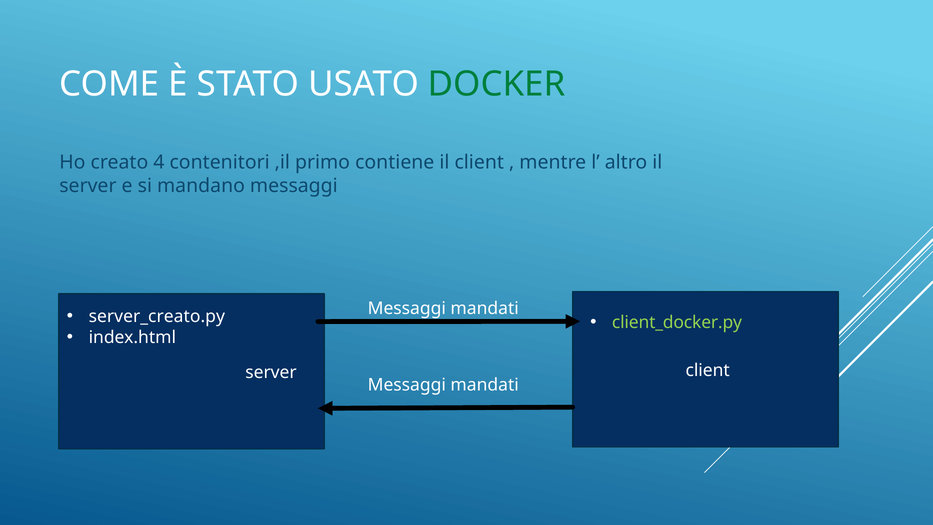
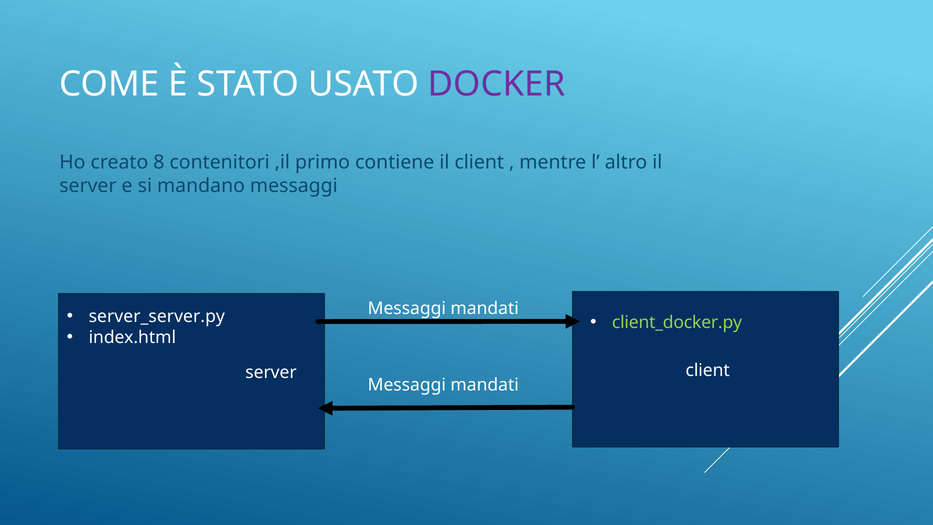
DOCKER colour: green -> purple (497, 84)
4: 4 -> 8 (159, 162)
server_creato.py: server_creato.py -> server_server.py (157, 316)
